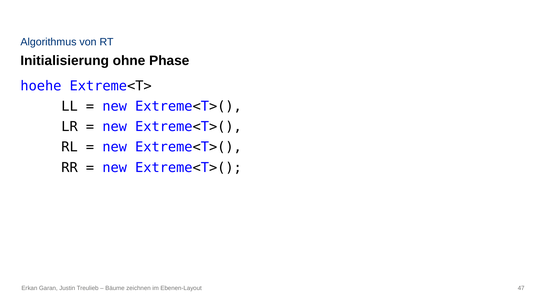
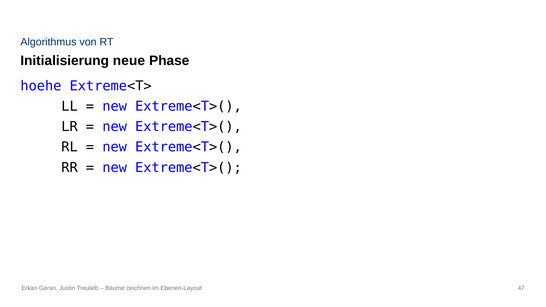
ohne: ohne -> neue (129, 61)
